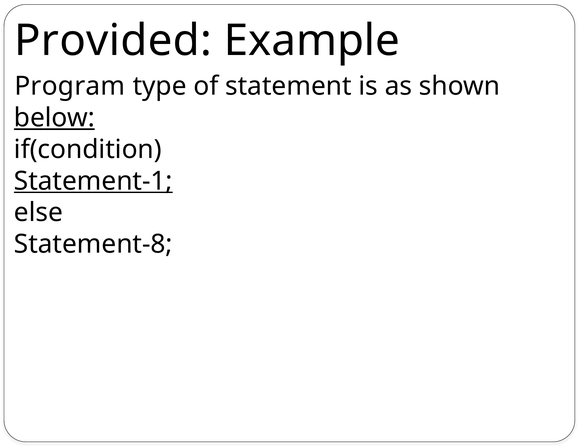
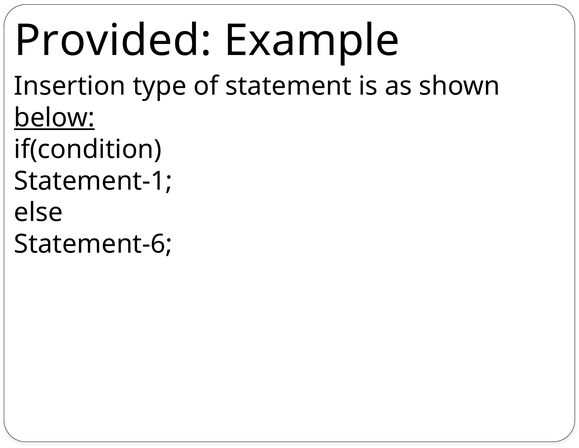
Program: Program -> Insertion (70, 86)
Statement-1 underline: present -> none (93, 181)
Statement-8: Statement-8 -> Statement-6 (93, 244)
